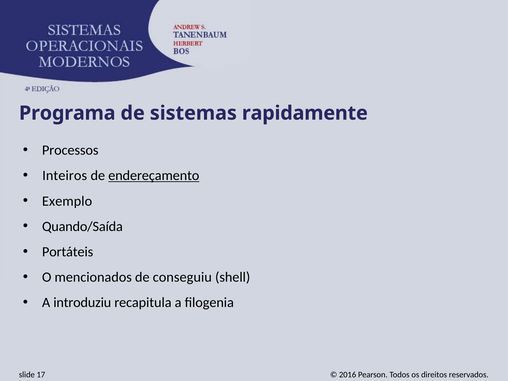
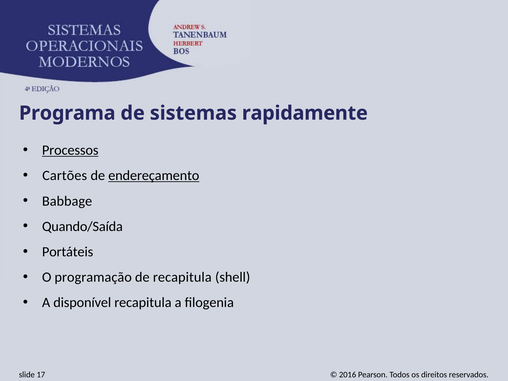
Processos underline: none -> present (70, 150)
Inteiros: Inteiros -> Cartões (65, 176)
Exemplo: Exemplo -> Babbage (67, 201)
mencionados: mencionados -> programação (93, 277)
de conseguiu: conseguiu -> recapitula (182, 277)
introduziu: introduziu -> disponível (82, 303)
